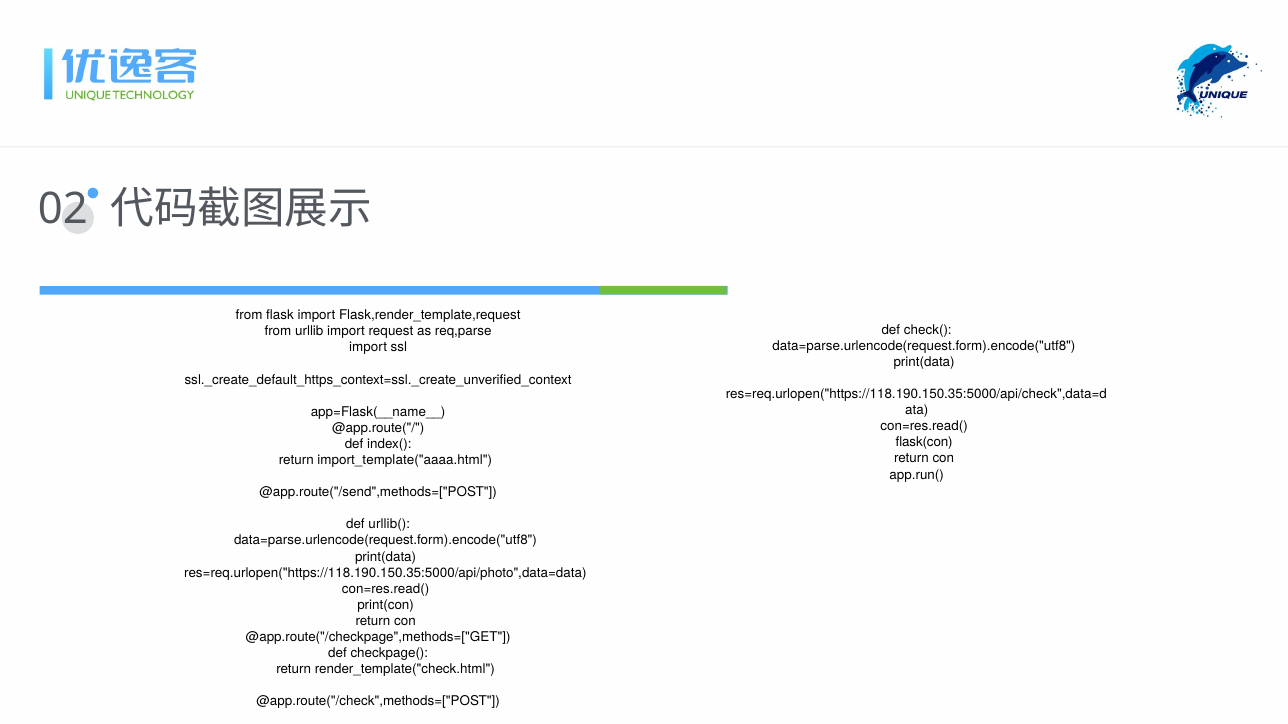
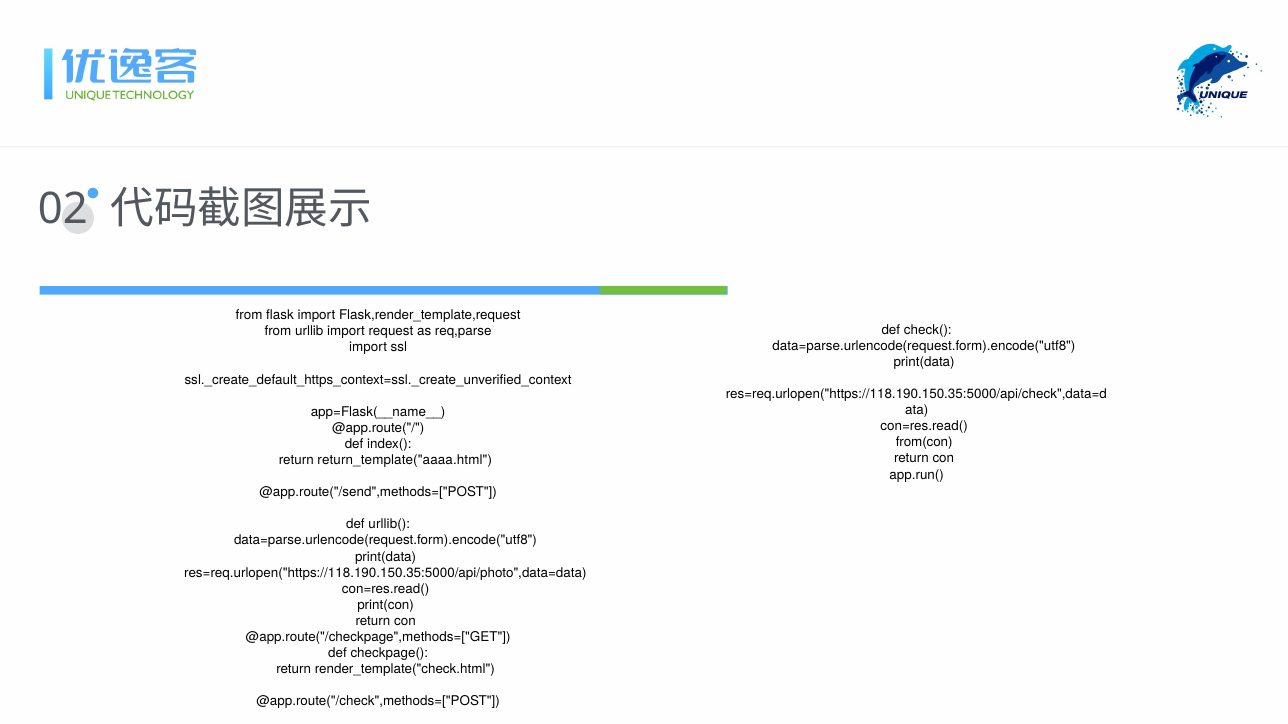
flask(con: flask(con -> from(con (924, 443)
import_template("aaaa.html: import_template("aaaa.html -> return_template("aaaa.html (405, 460)
